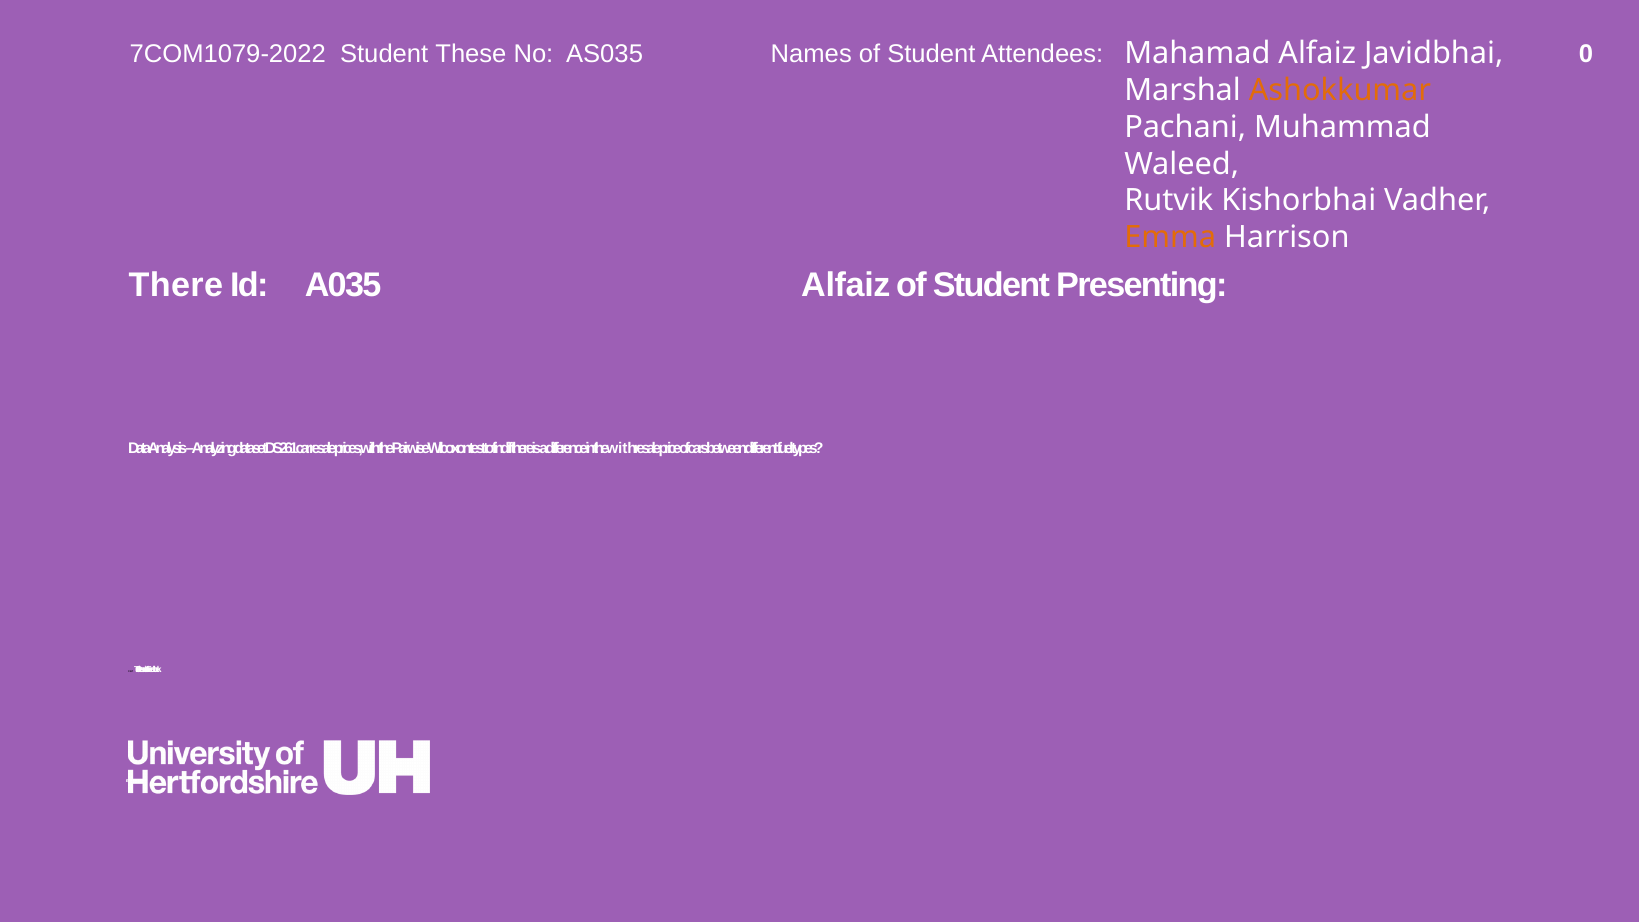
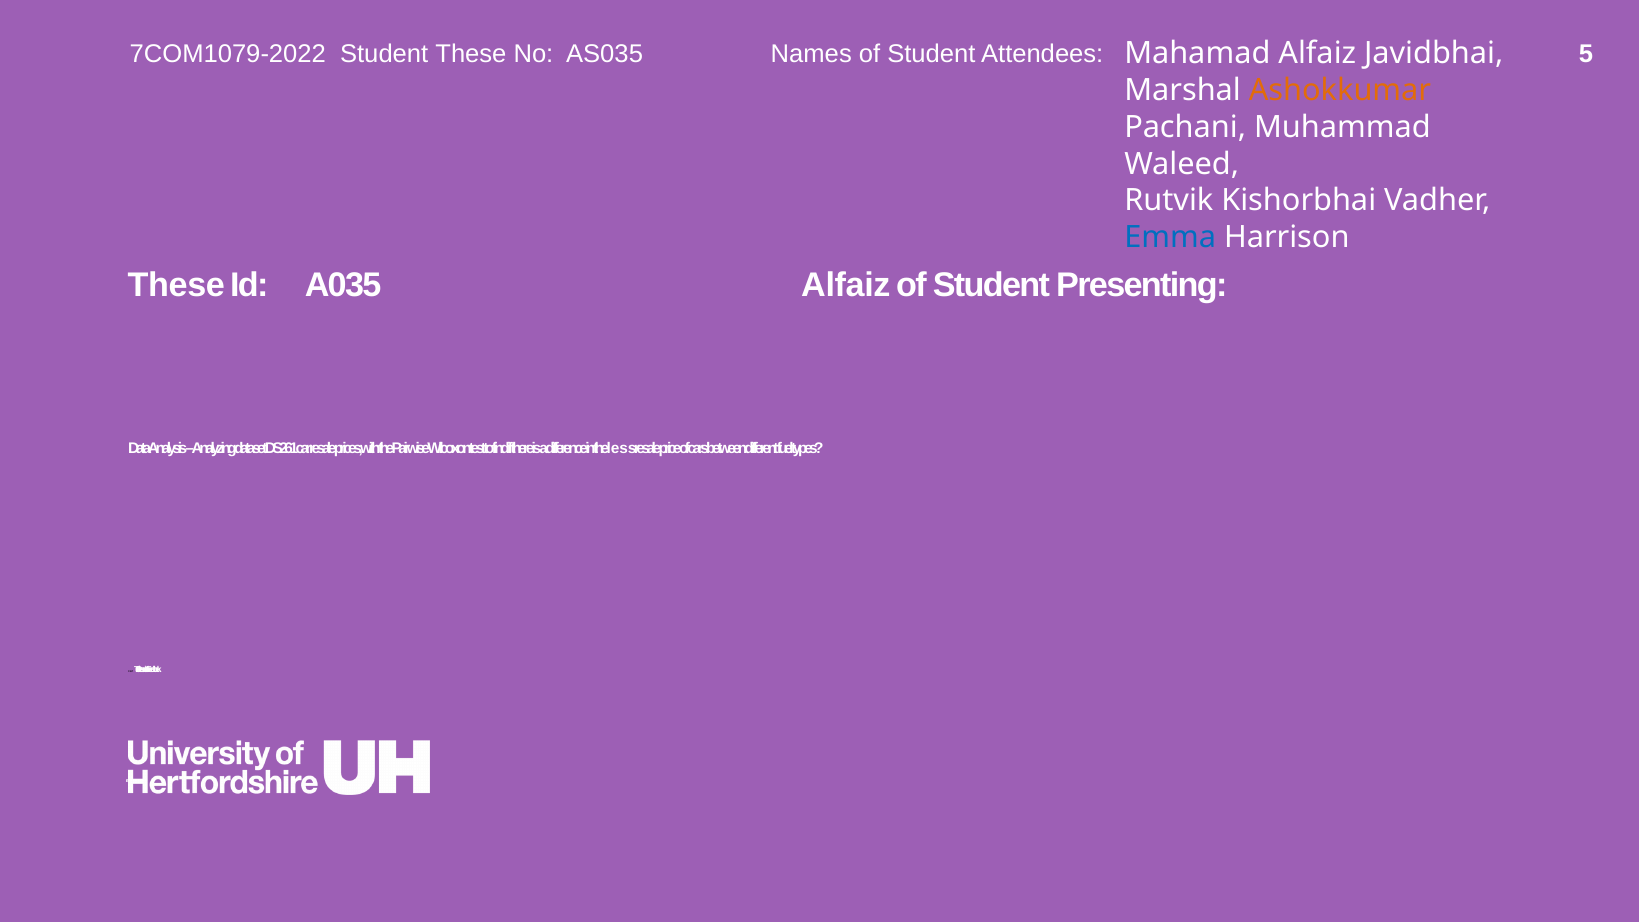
0: 0 -> 5 (1586, 54)
Emma colour: orange -> blue (1170, 238)
There: There -> These (176, 285)
with: with -> less (621, 448)
